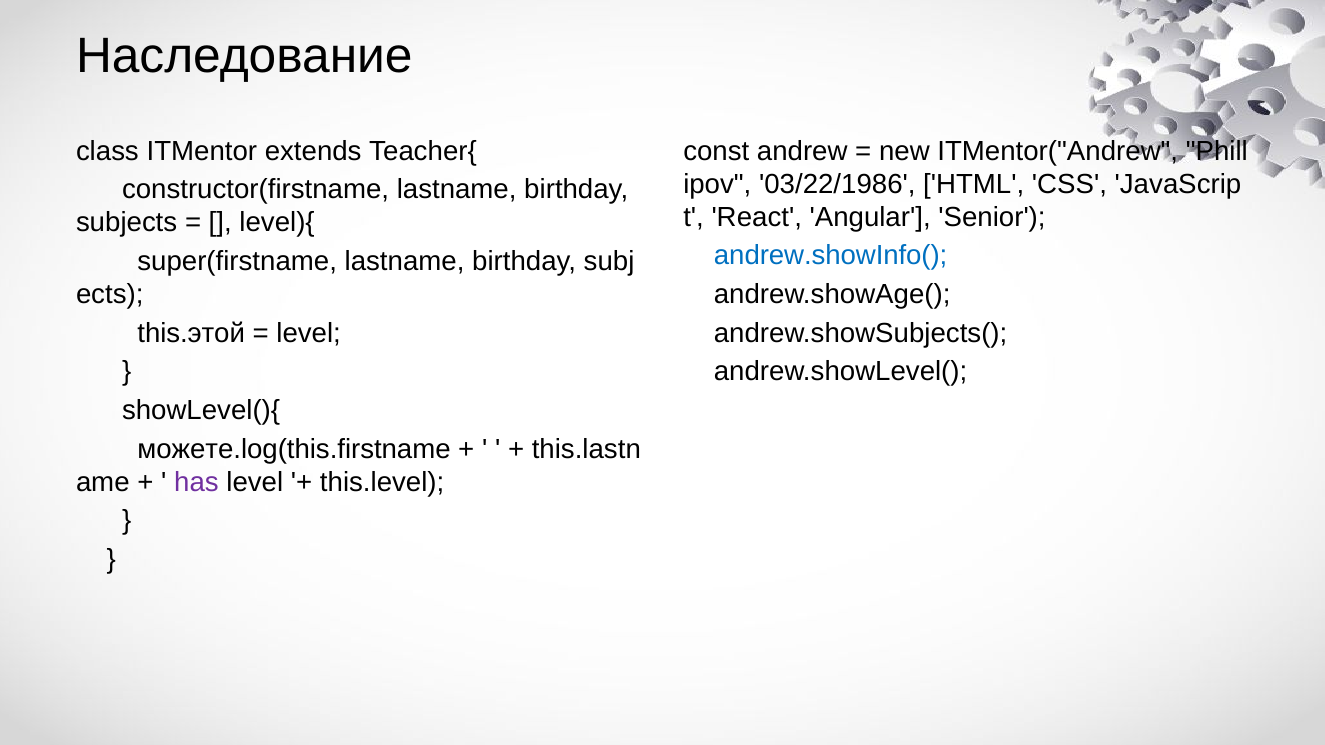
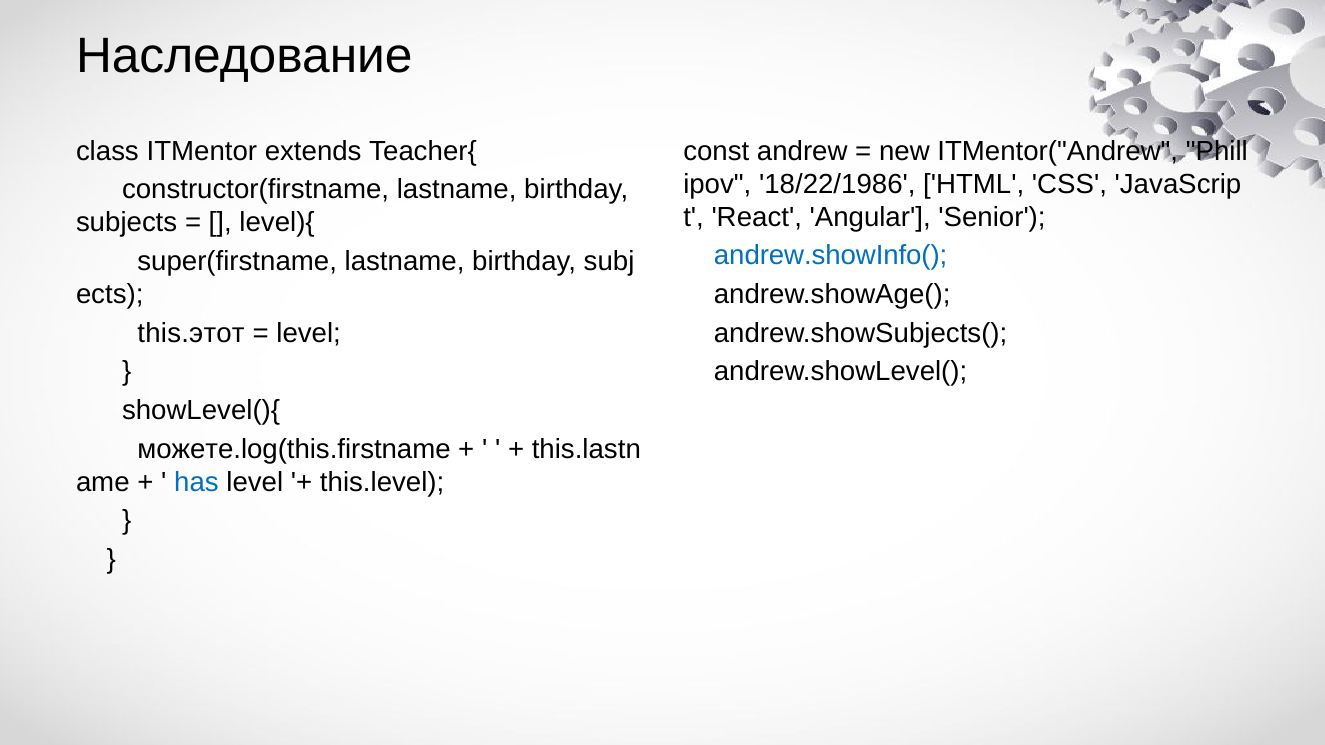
03/22/1986: 03/22/1986 -> 18/22/1986 (837, 184)
this.этой: this.этой -> this.этот (191, 333)
has colour: purple -> blue (196, 482)
